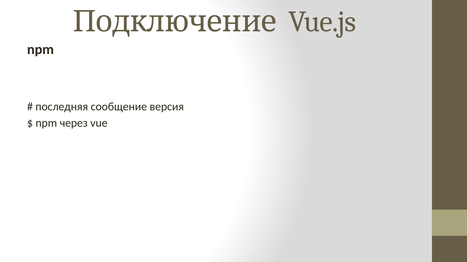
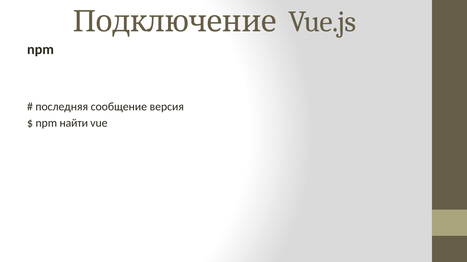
через: через -> найти (74, 123)
